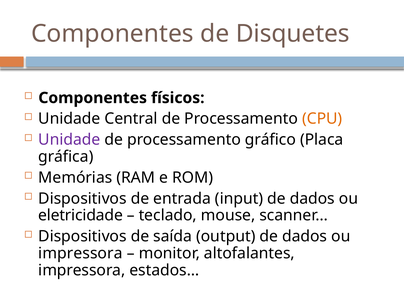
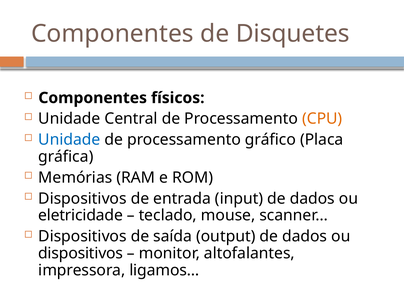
Unidade colour: purple -> blue (69, 140)
impressora: impressora -> dispositivos (81, 253)
estados…: estados… -> ligamos… (164, 270)
